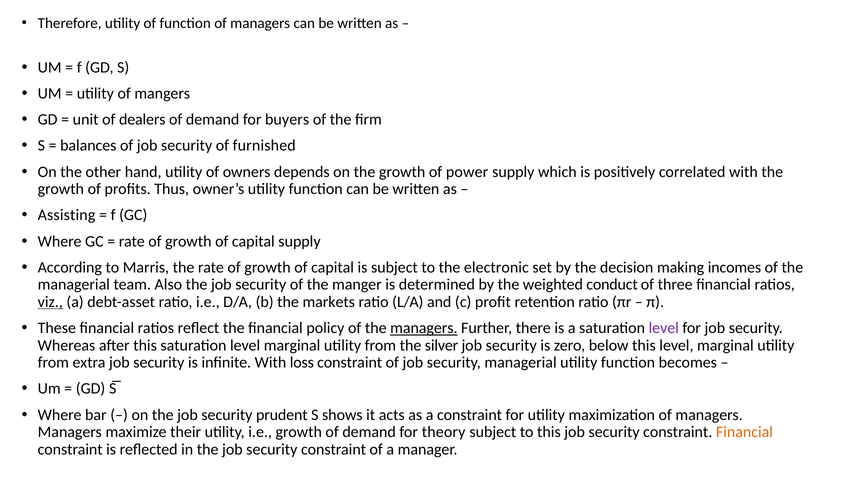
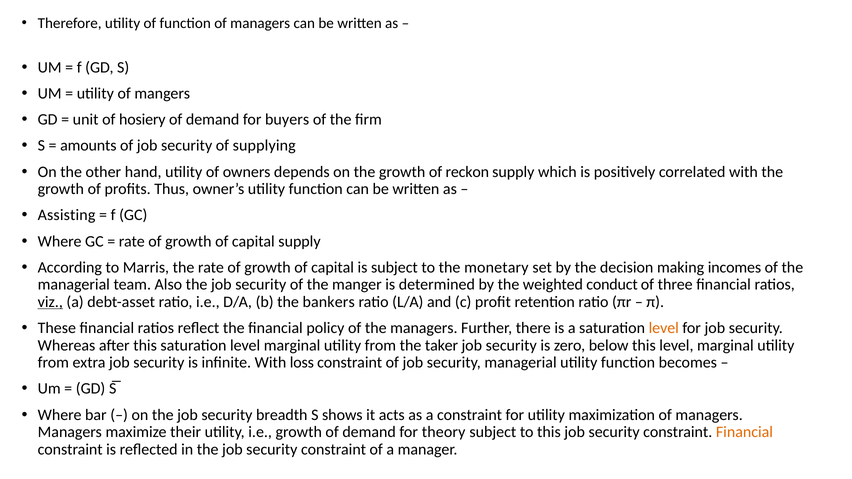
dealers: dealers -> hosiery (142, 120)
balances: balances -> amounts (88, 146)
furnished: furnished -> supplying (264, 146)
power: power -> reckon (467, 172)
electronic: electronic -> monetary (496, 268)
markets: markets -> bankers (329, 302)
managers underline: present -> none (424, 328)
level colour: purple -> orange (664, 328)
silver: silver -> taker (442, 345)
prudent: prudent -> breadth (282, 415)
